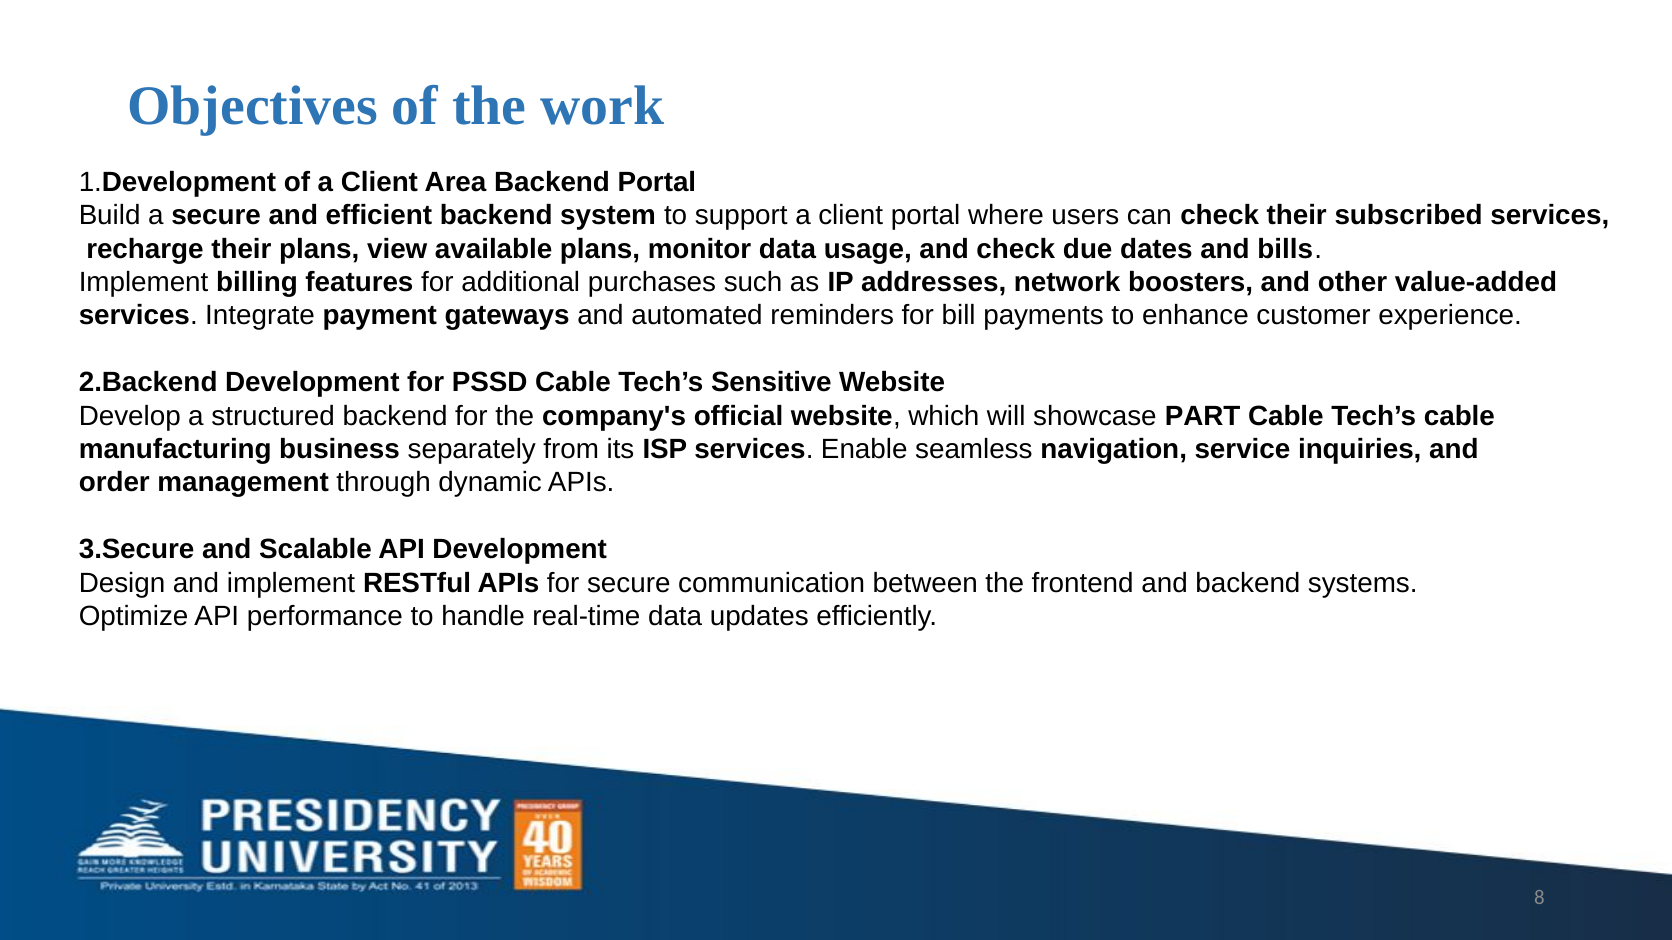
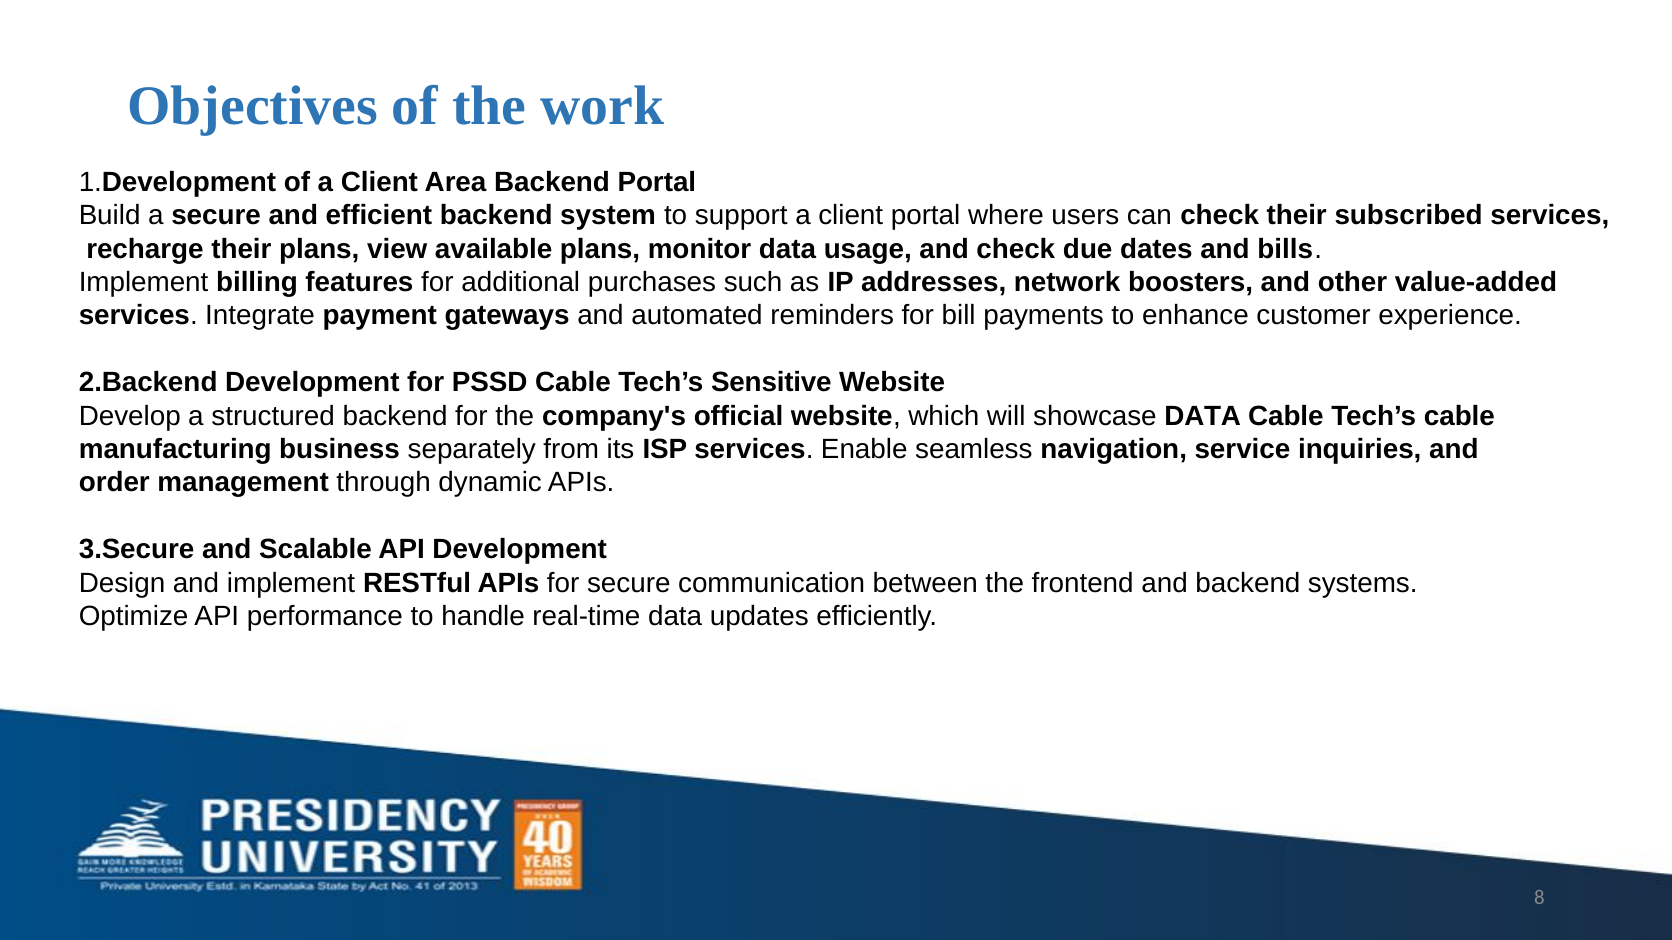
showcase PART: PART -> DATA (1203, 416)
